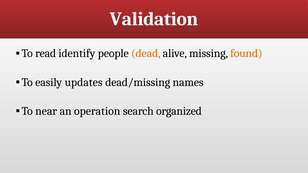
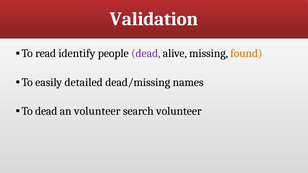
dead colour: orange -> purple (146, 54)
updates: updates -> detailed (84, 82)
To near: near -> dead (46, 111)
an operation: operation -> volunteer (97, 111)
search organized: organized -> volunteer (179, 111)
